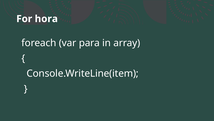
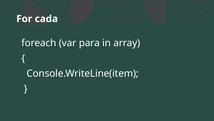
hora: hora -> cada (46, 19)
